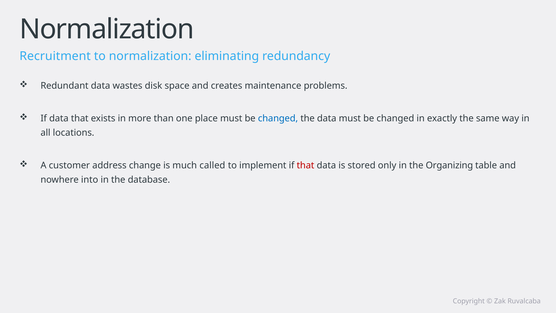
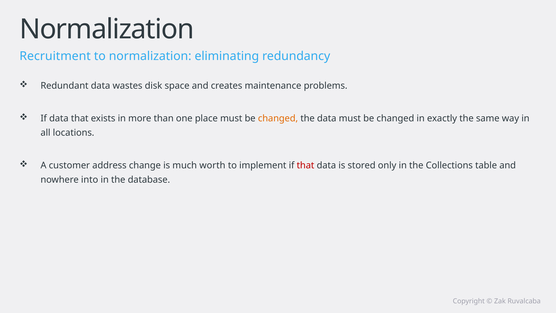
changed colour: blue -> orange (278, 118)
called: called -> worth (212, 165)
Organizing: Organizing -> Collections (449, 165)
